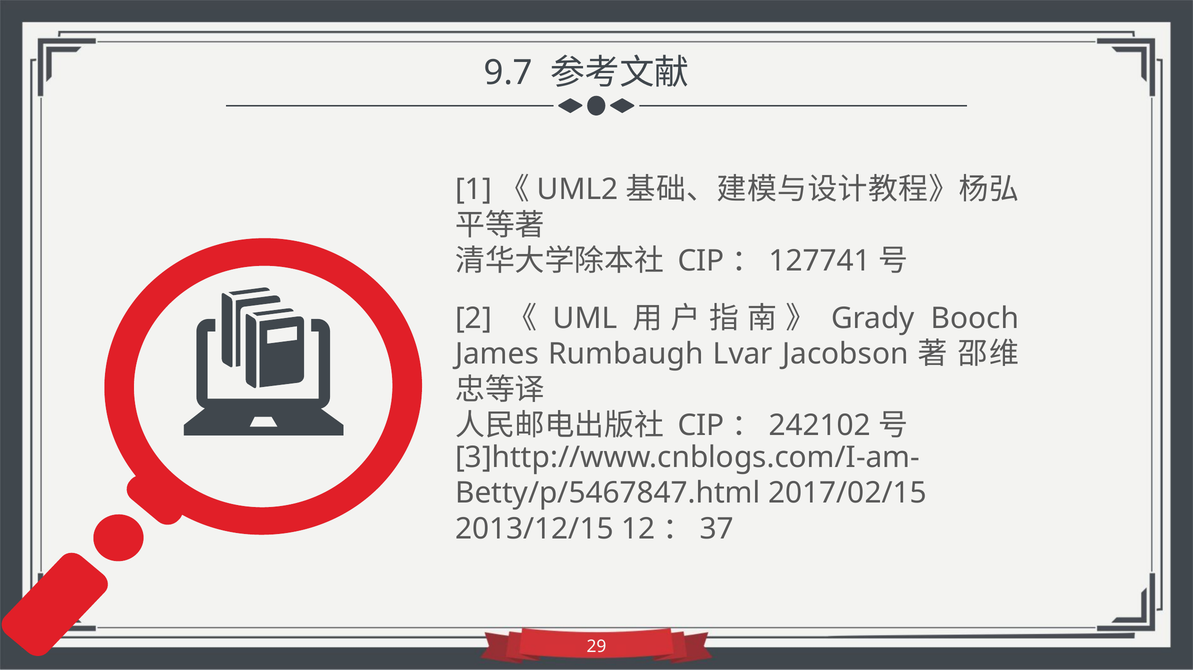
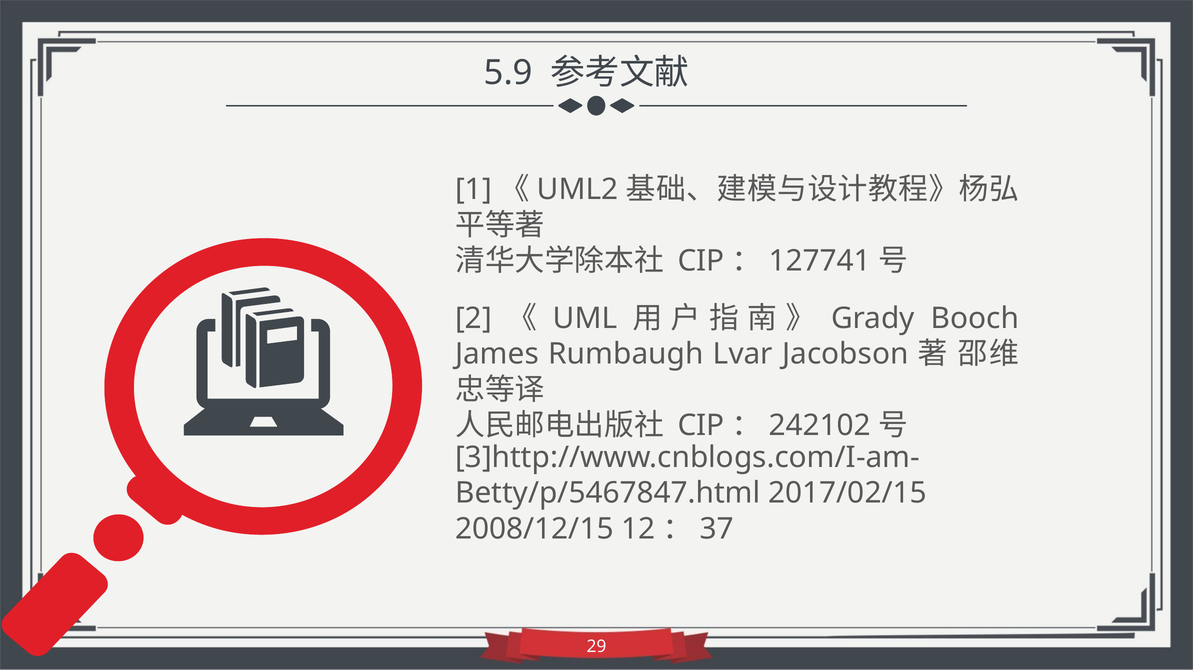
9.7: 9.7 -> 5.9 (508, 73)
2013/12/15: 2013/12/15 -> 2008/12/15 (534, 529)
